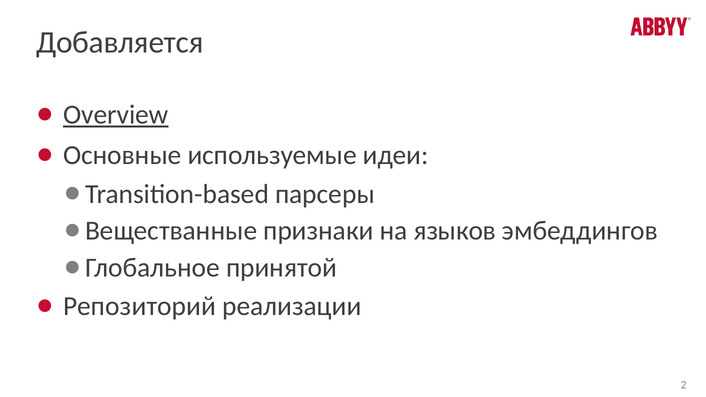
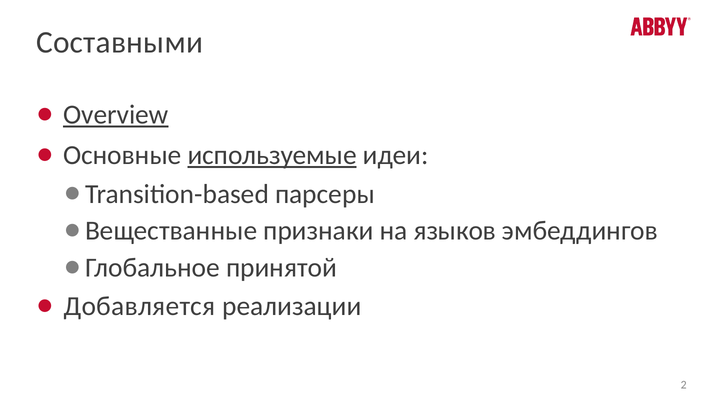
Добавляется: Добавляется -> Составными (120, 42)
используемые underline: none -> present (272, 155)
Репозиторий: Репозиторий -> Добавляется (139, 306)
